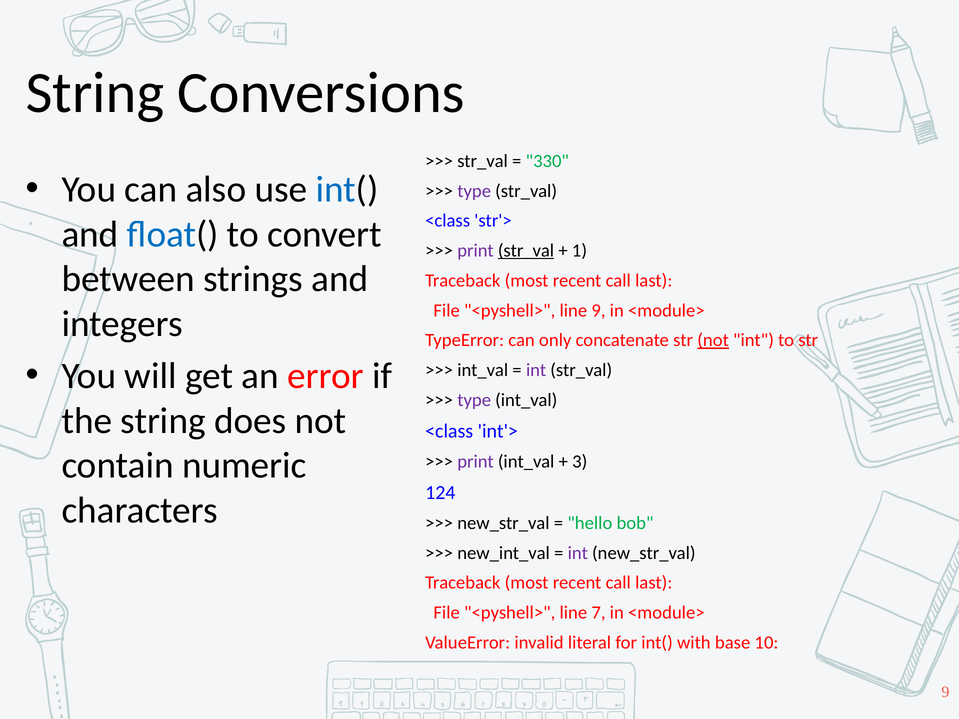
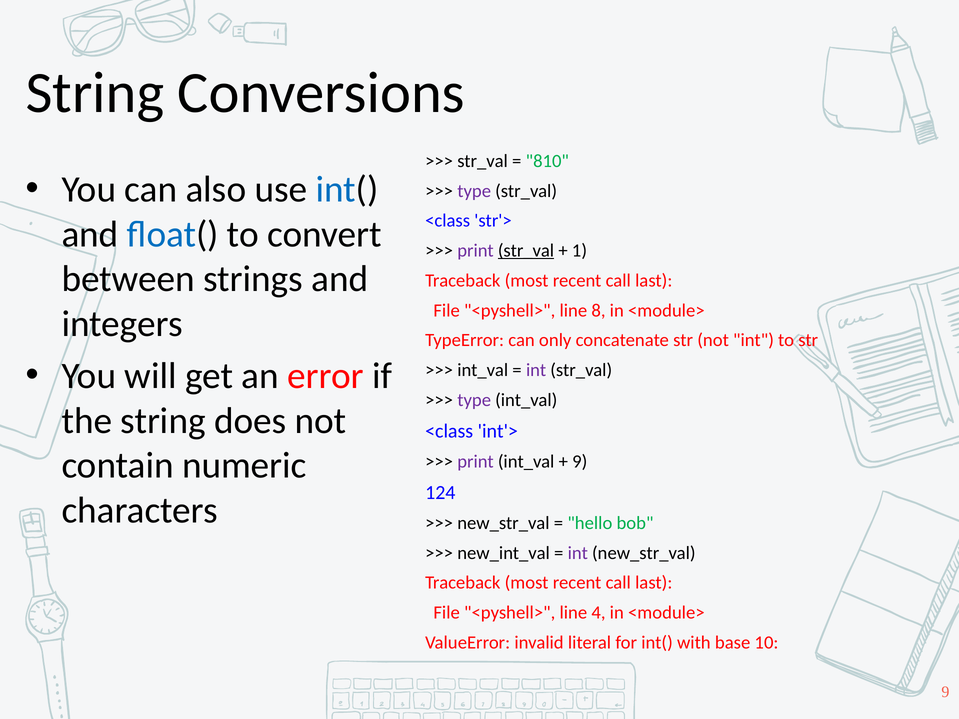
330: 330 -> 810 (547, 161)
line 9: 9 -> 8 (598, 310)
not underline: present -> none (713, 340)
3: 3 -> 9 (580, 462)
7: 7 -> 4 (598, 613)
